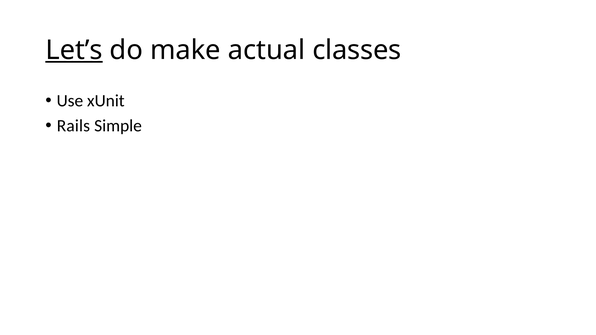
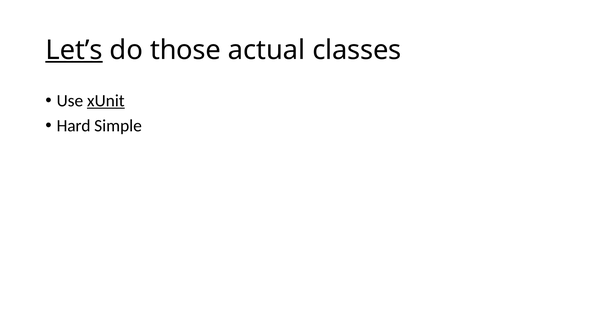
make: make -> those (185, 50)
xUnit underline: none -> present (106, 101)
Rails: Rails -> Hard (74, 126)
